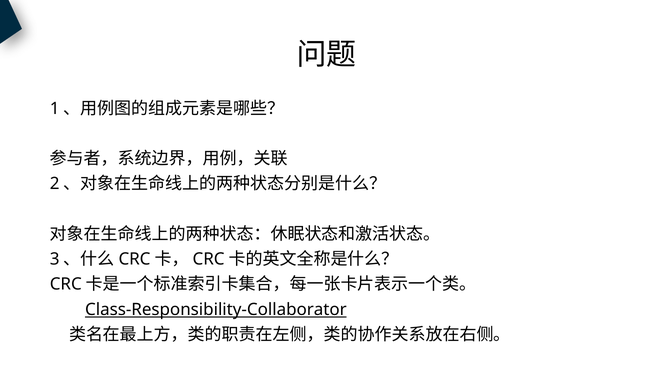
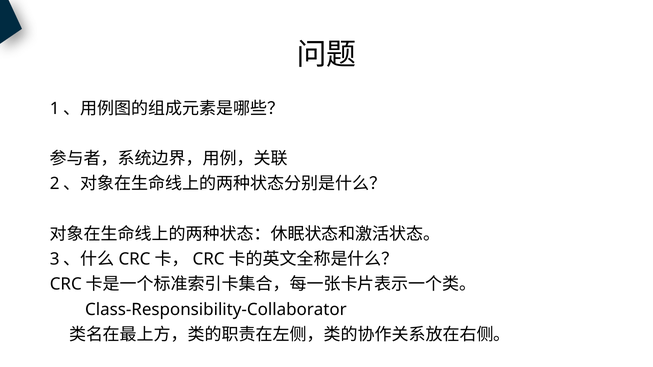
Class-Responsibility-Collaborator underline: present -> none (216, 310)
